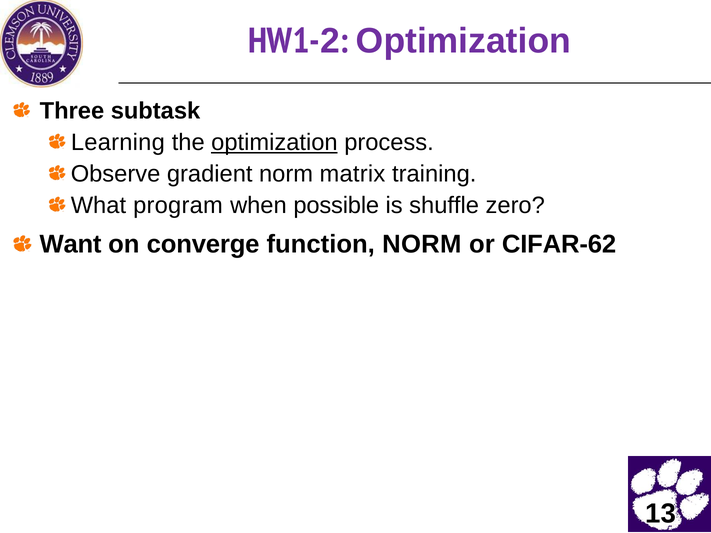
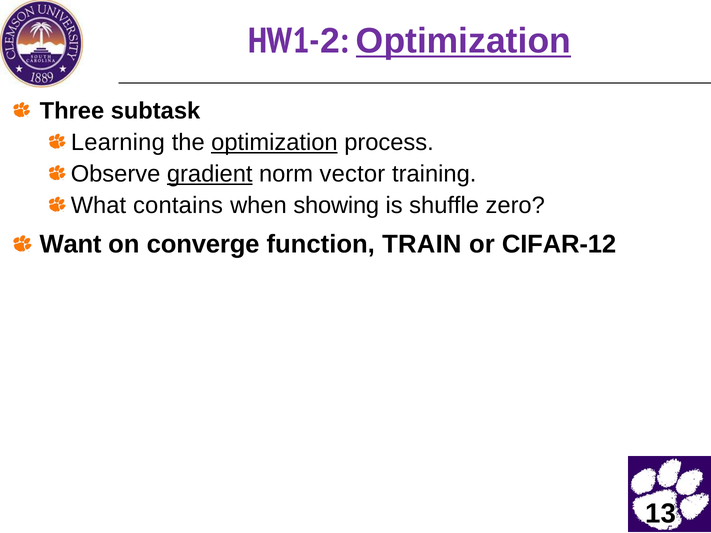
Optimization underline: none -> present (463, 41)
gradient underline: none -> present (210, 174)
matrix: matrix -> vector (352, 174)
program: program -> contains (178, 206)
possible: possible -> showing (336, 206)
function NORM: NORM -> TRAIN (422, 245)
CIFAR-62: CIFAR-62 -> CIFAR-12 (559, 245)
